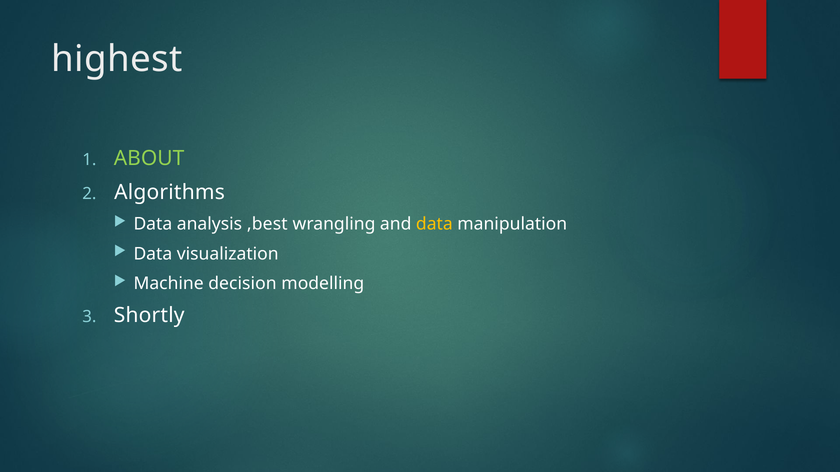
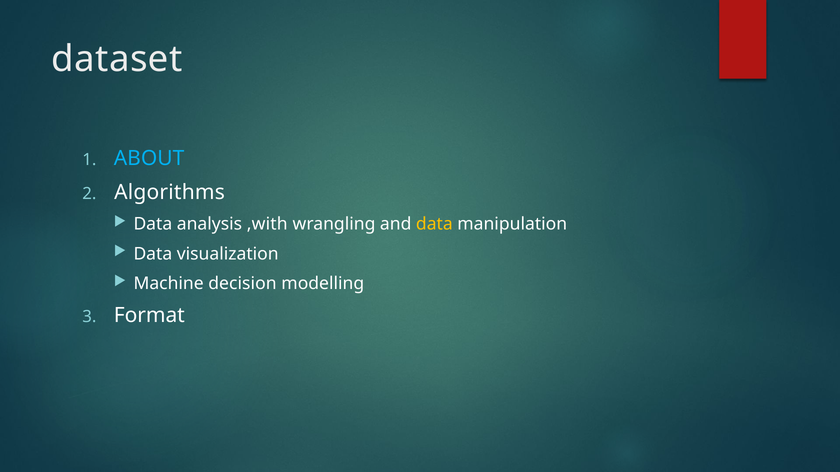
highest: highest -> dataset (117, 59)
ABOUT colour: light green -> light blue (149, 159)
,best: ,best -> ,with (267, 224)
Shortly: Shortly -> Format (149, 316)
